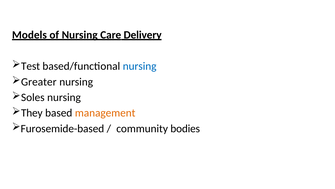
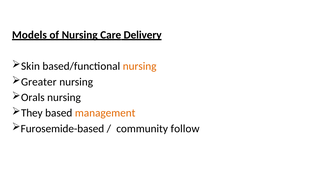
Test: Test -> Skin (30, 66)
nursing colour: blue -> orange (140, 66)
Soles: Soles -> Orals (33, 97)
bodies: bodies -> follow (185, 128)
